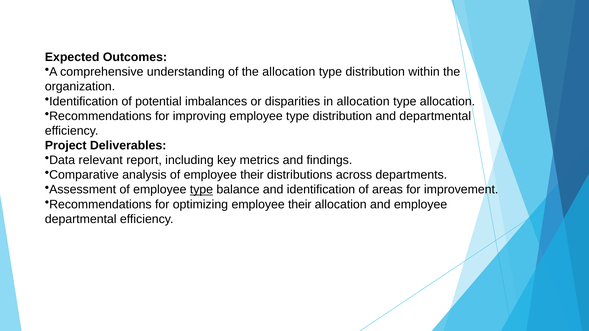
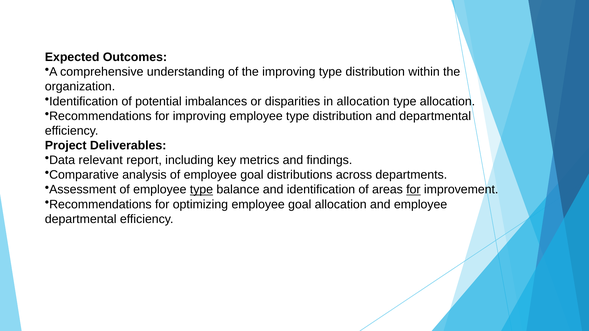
the allocation: allocation -> improving (289, 72)
of employee their: their -> goal (252, 175)
for underline: none -> present (413, 190)
optimizing employee their: their -> goal (300, 205)
